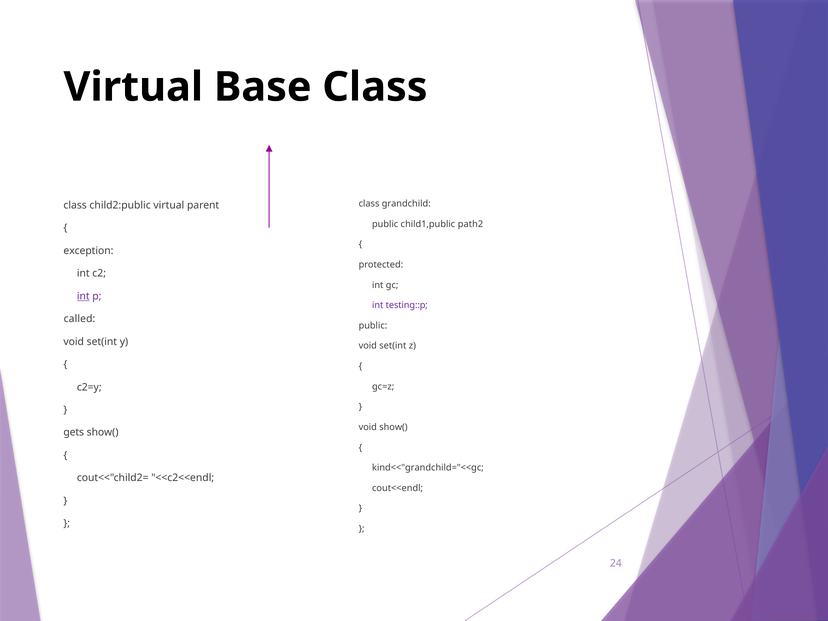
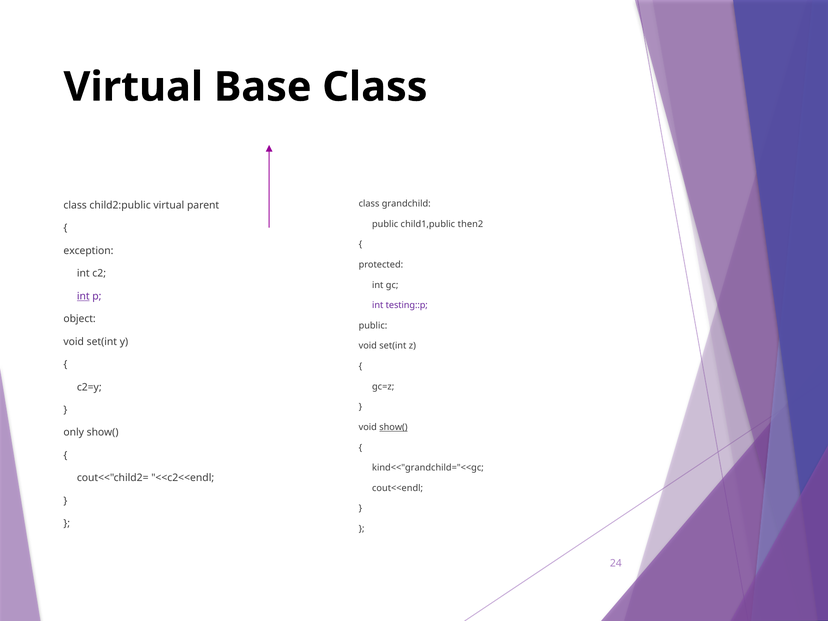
path2: path2 -> then2 (470, 224)
called: called -> object (80, 319)
show( underline: none -> present (393, 427)
gets: gets -> only (74, 433)
